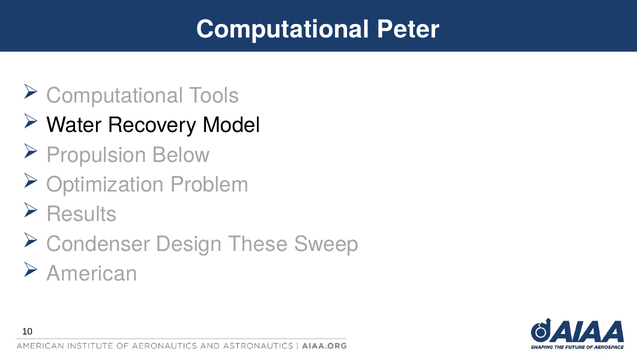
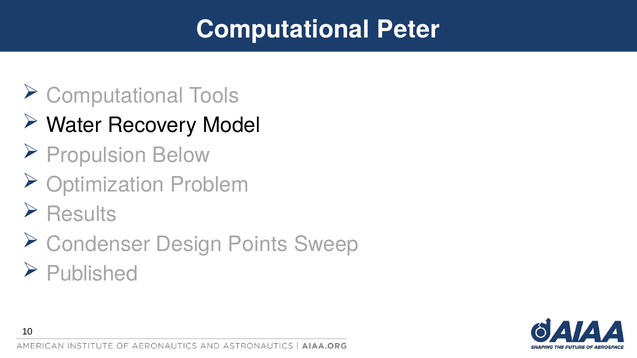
These: These -> Points (258, 244)
American: American -> Published (92, 274)
